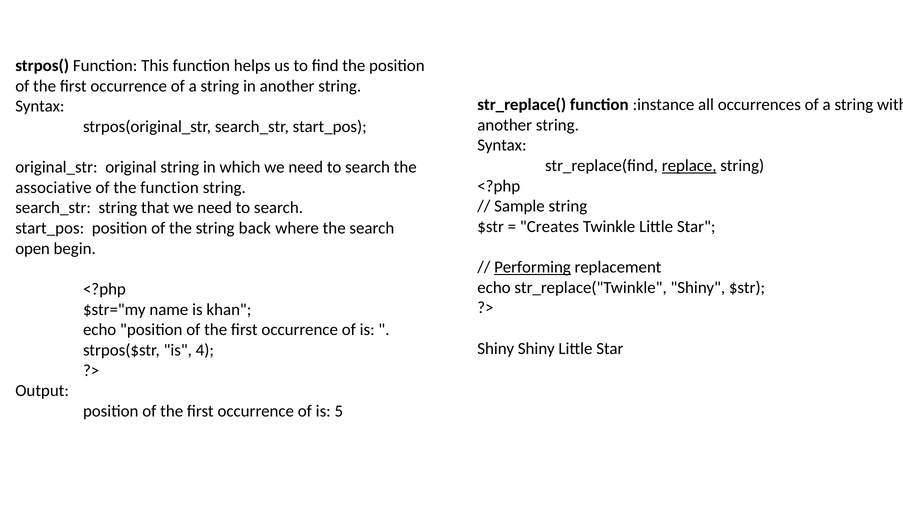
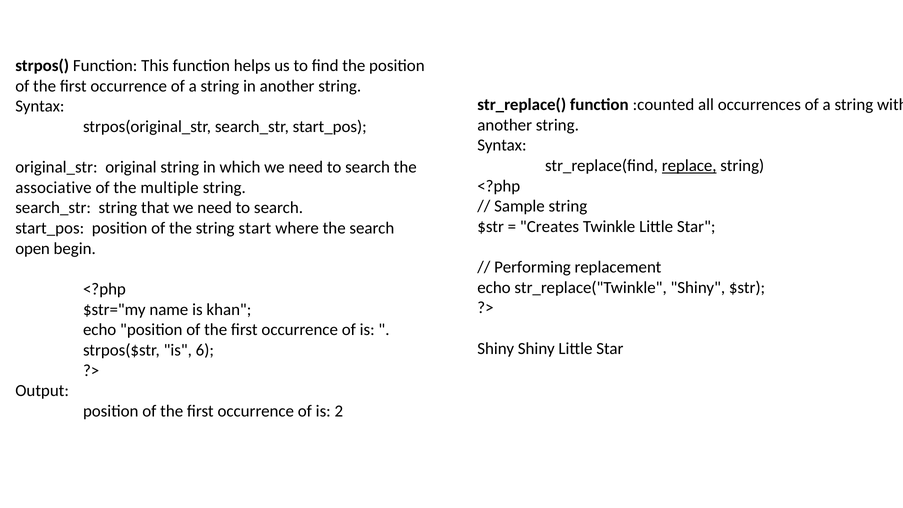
:instance: :instance -> :counted (663, 105)
the function: function -> multiple (170, 188)
back: back -> start (255, 228)
Performing underline: present -> none (532, 267)
4: 4 -> 6 (205, 350)
5: 5 -> 2 (339, 411)
